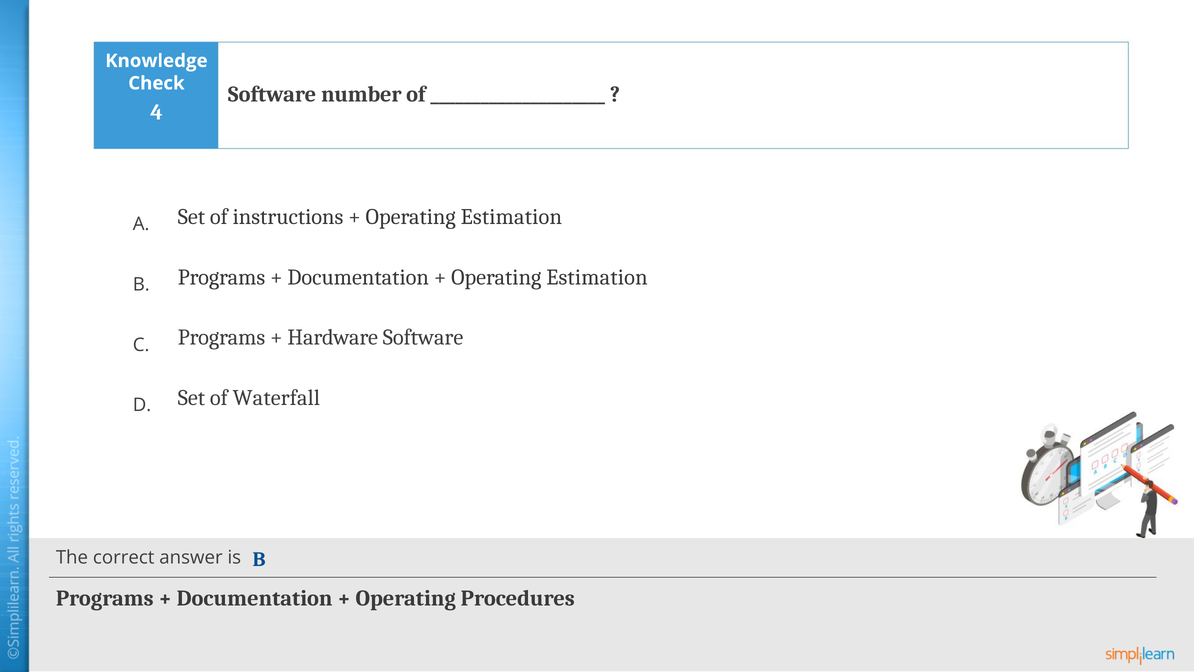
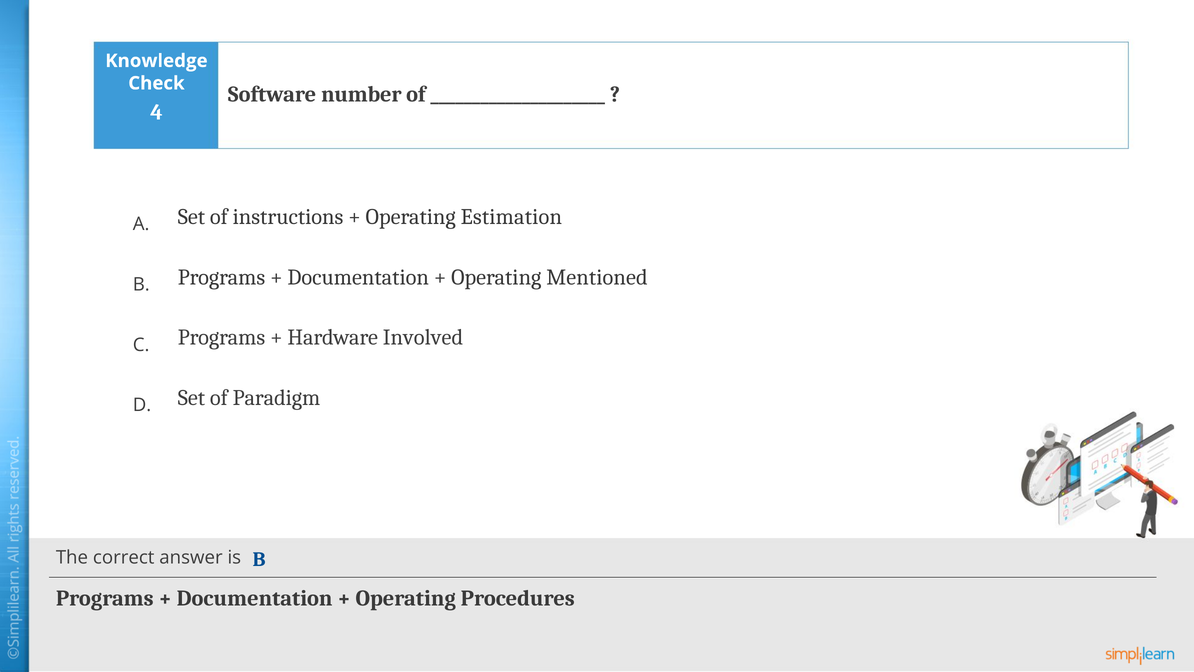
Estimation: Estimation -> Mentioned (597, 277)
Hardware Software: Software -> Involved (423, 337)
Waterfall: Waterfall -> Paradigm (276, 398)
